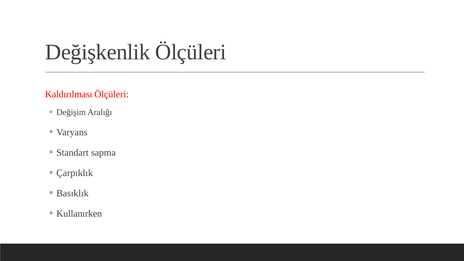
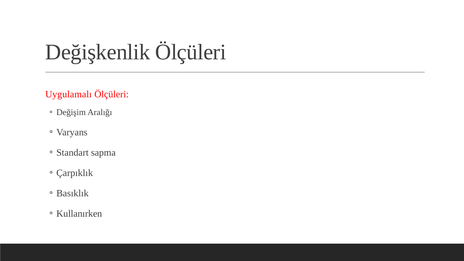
Kaldırılması: Kaldırılması -> Uygulamalı (69, 94)
